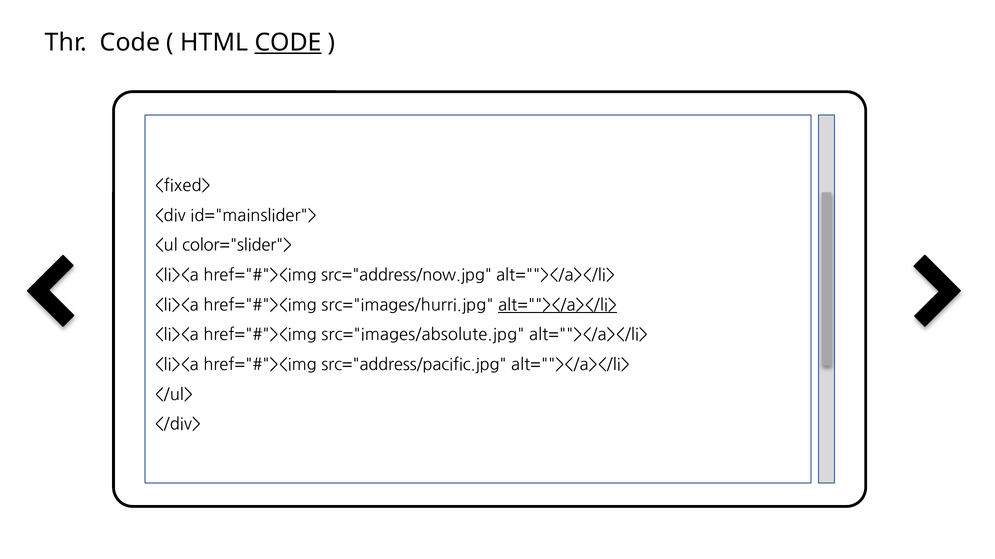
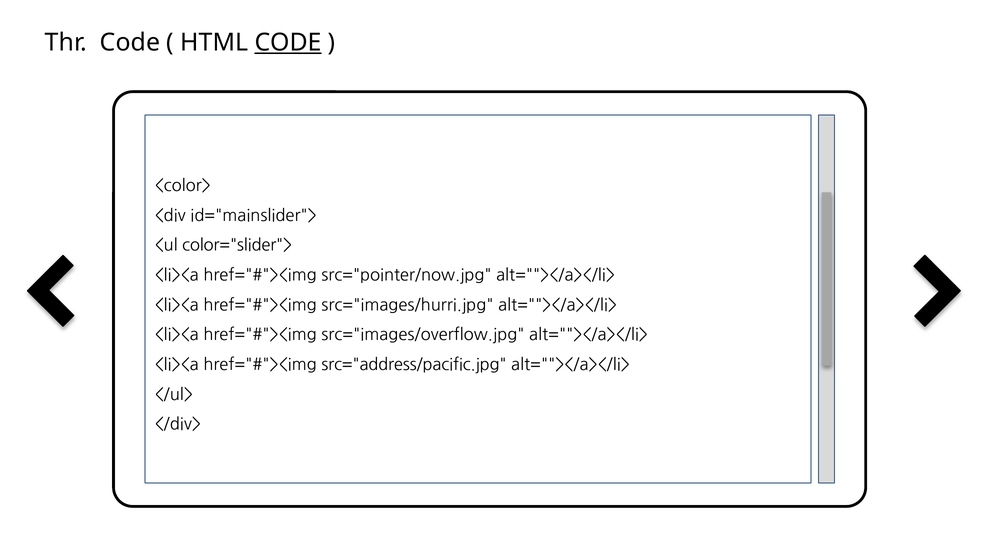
<fixed>: <fixed> -> <color> (183, 186)
src="address/now.jpg: src="address/now.jpg -> src="pointer/now.jpg (406, 276)
alt=""></a></li> underline: present -> none (558, 306)
src="images/absolute.jpg: src="images/absolute.jpg -> src="images/overflow.jpg (423, 335)
